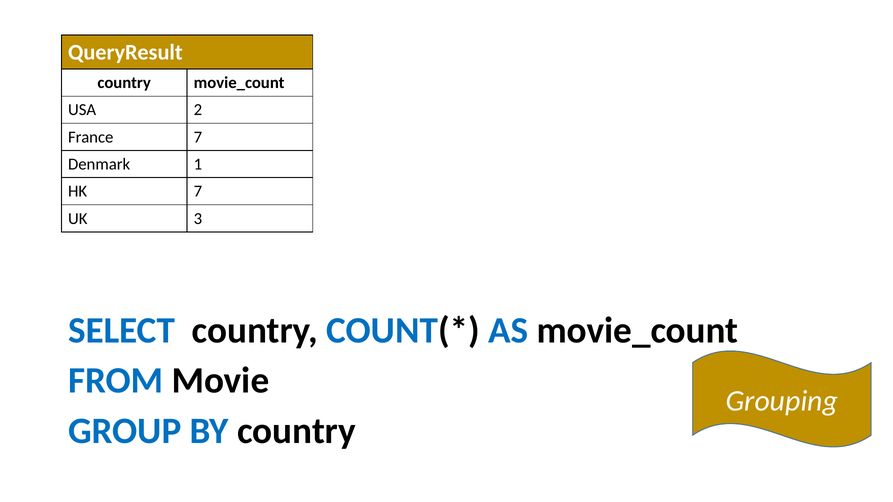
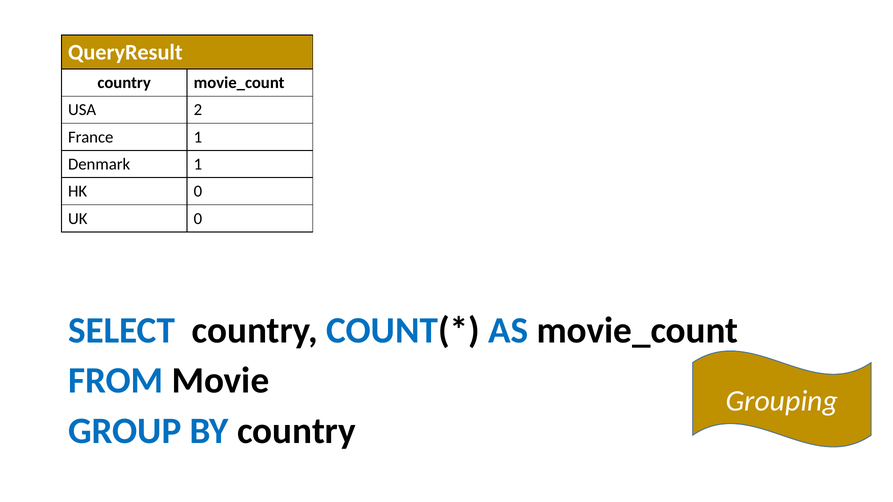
France 7: 7 -> 1 (198, 137)
HK 7: 7 -> 0 (198, 191)
UK 3: 3 -> 0 (198, 219)
